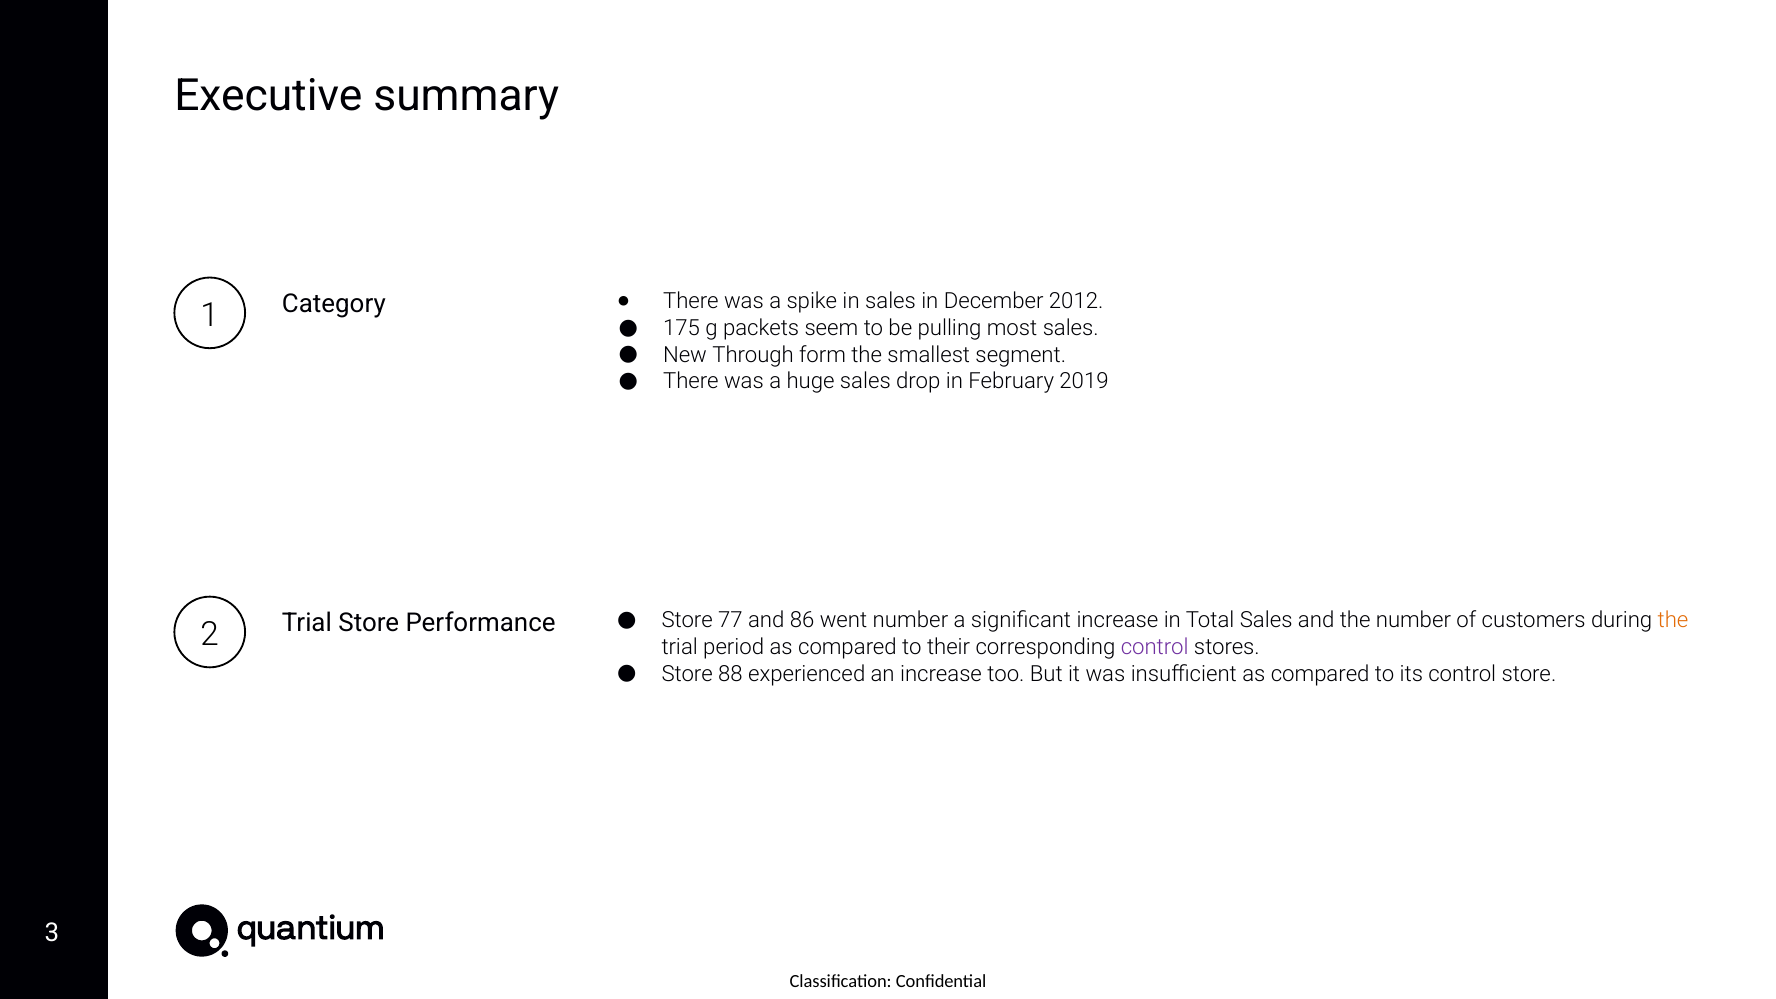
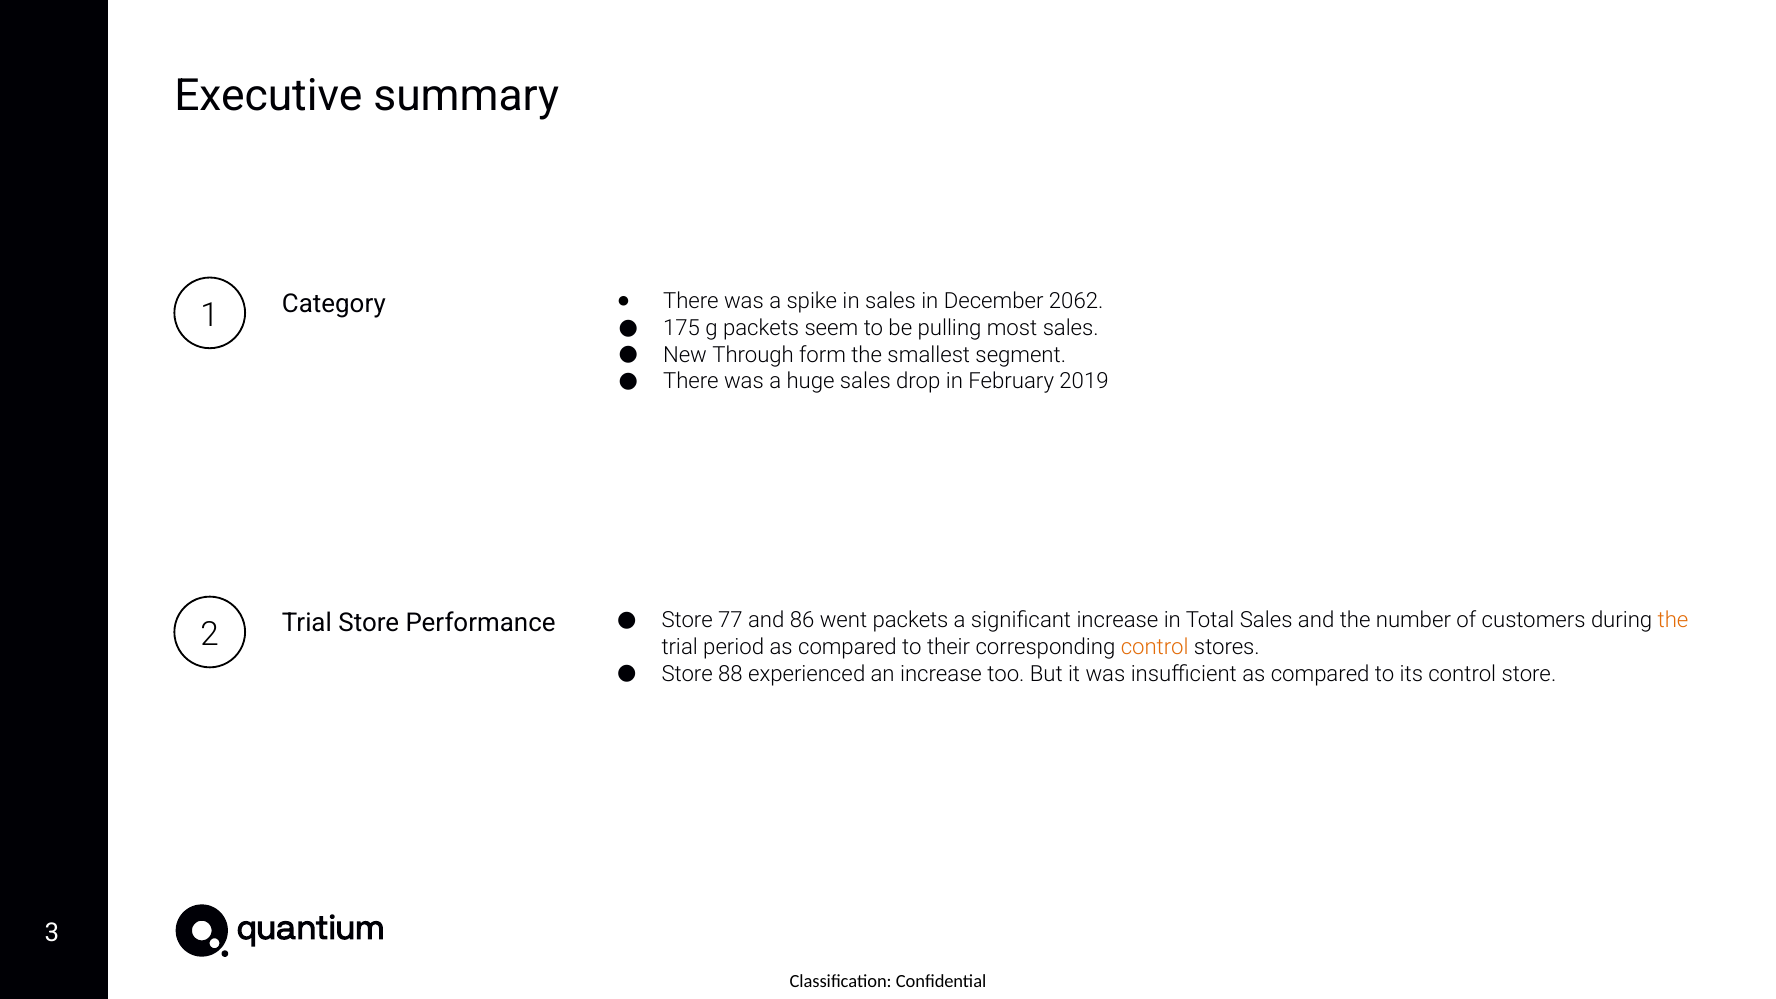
2012: 2012 -> 2062 (1076, 301)
went number: number -> packets (911, 621)
control colour: purple -> orange (1155, 647)
